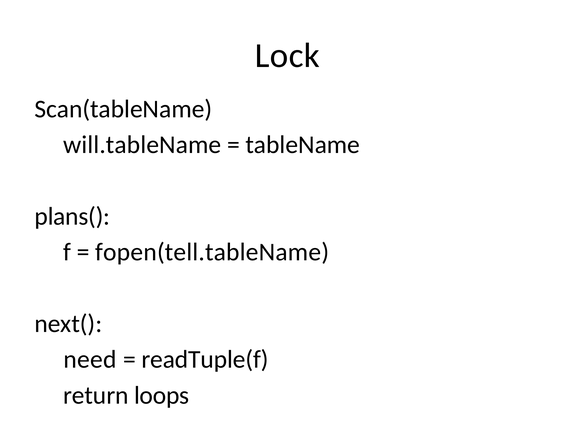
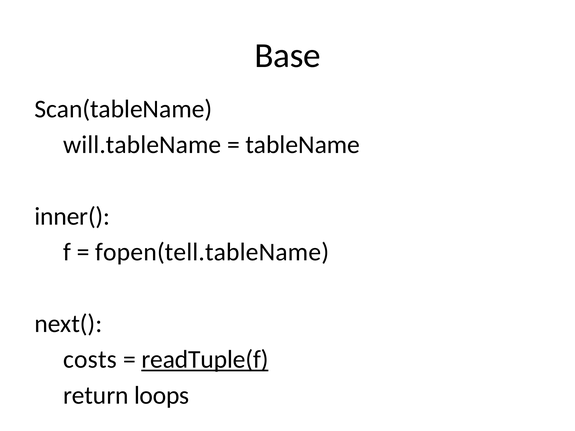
Lock: Lock -> Base (288, 56)
plans(: plans( -> inner( (72, 217)
need: need -> costs (90, 360)
readTuple(f underline: none -> present (205, 360)
